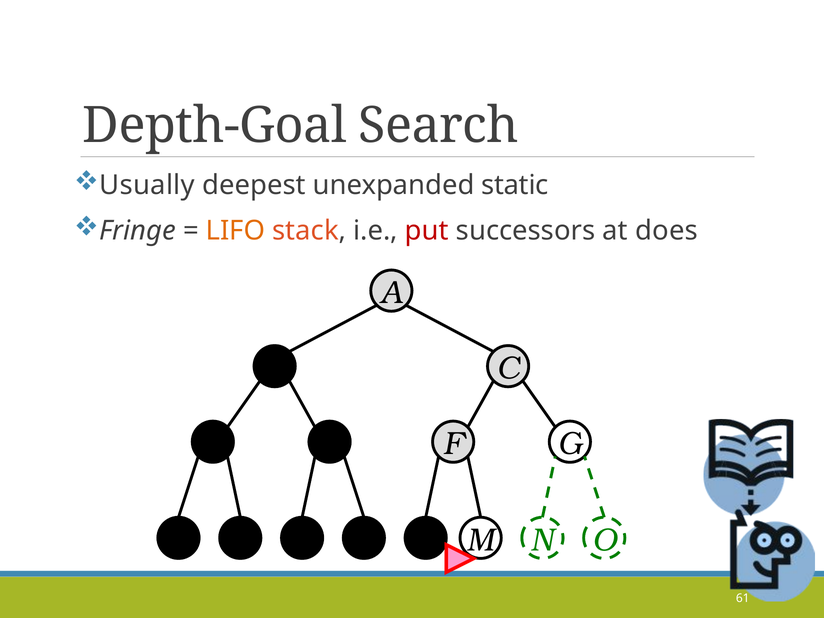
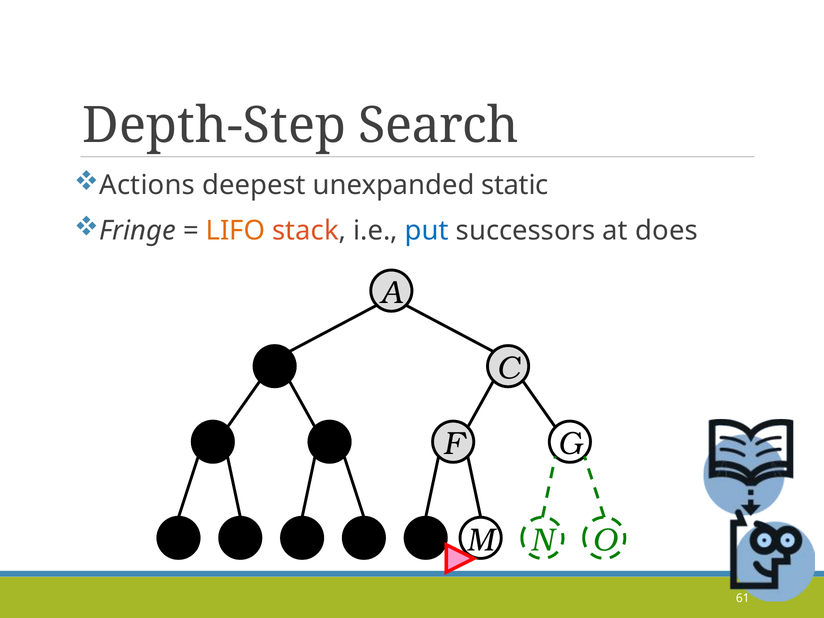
Depth-Goal: Depth-Goal -> Depth-Step (214, 126)
Usually: Usually -> Actions (147, 185)
put colour: red -> blue (427, 231)
